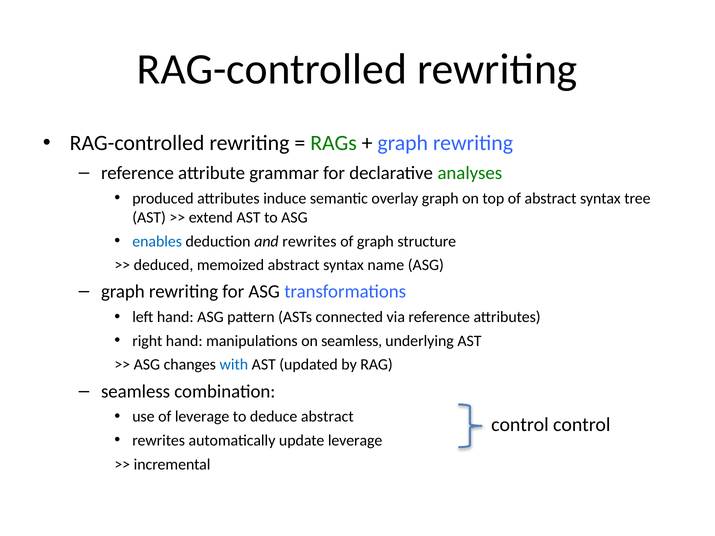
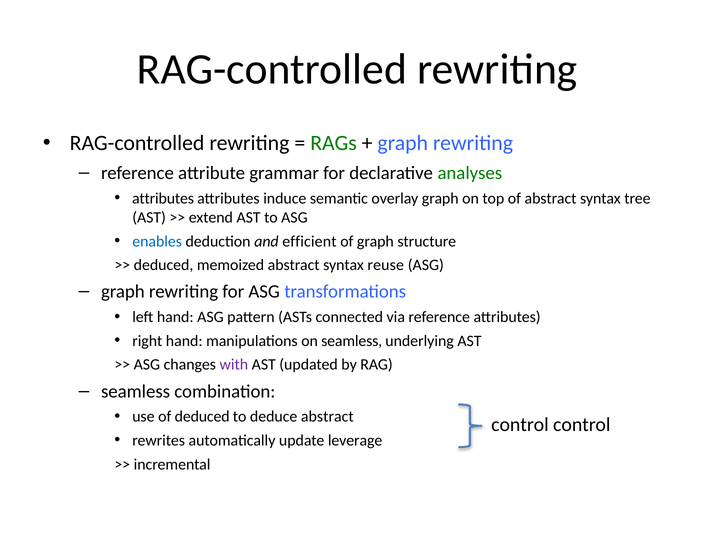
produced: produced -> attributes (163, 199)
and rewrites: rewrites -> efficient (309, 241)
name: name -> reuse (386, 265)
with colour: blue -> purple (234, 365)
of leverage: leverage -> deduced (202, 417)
